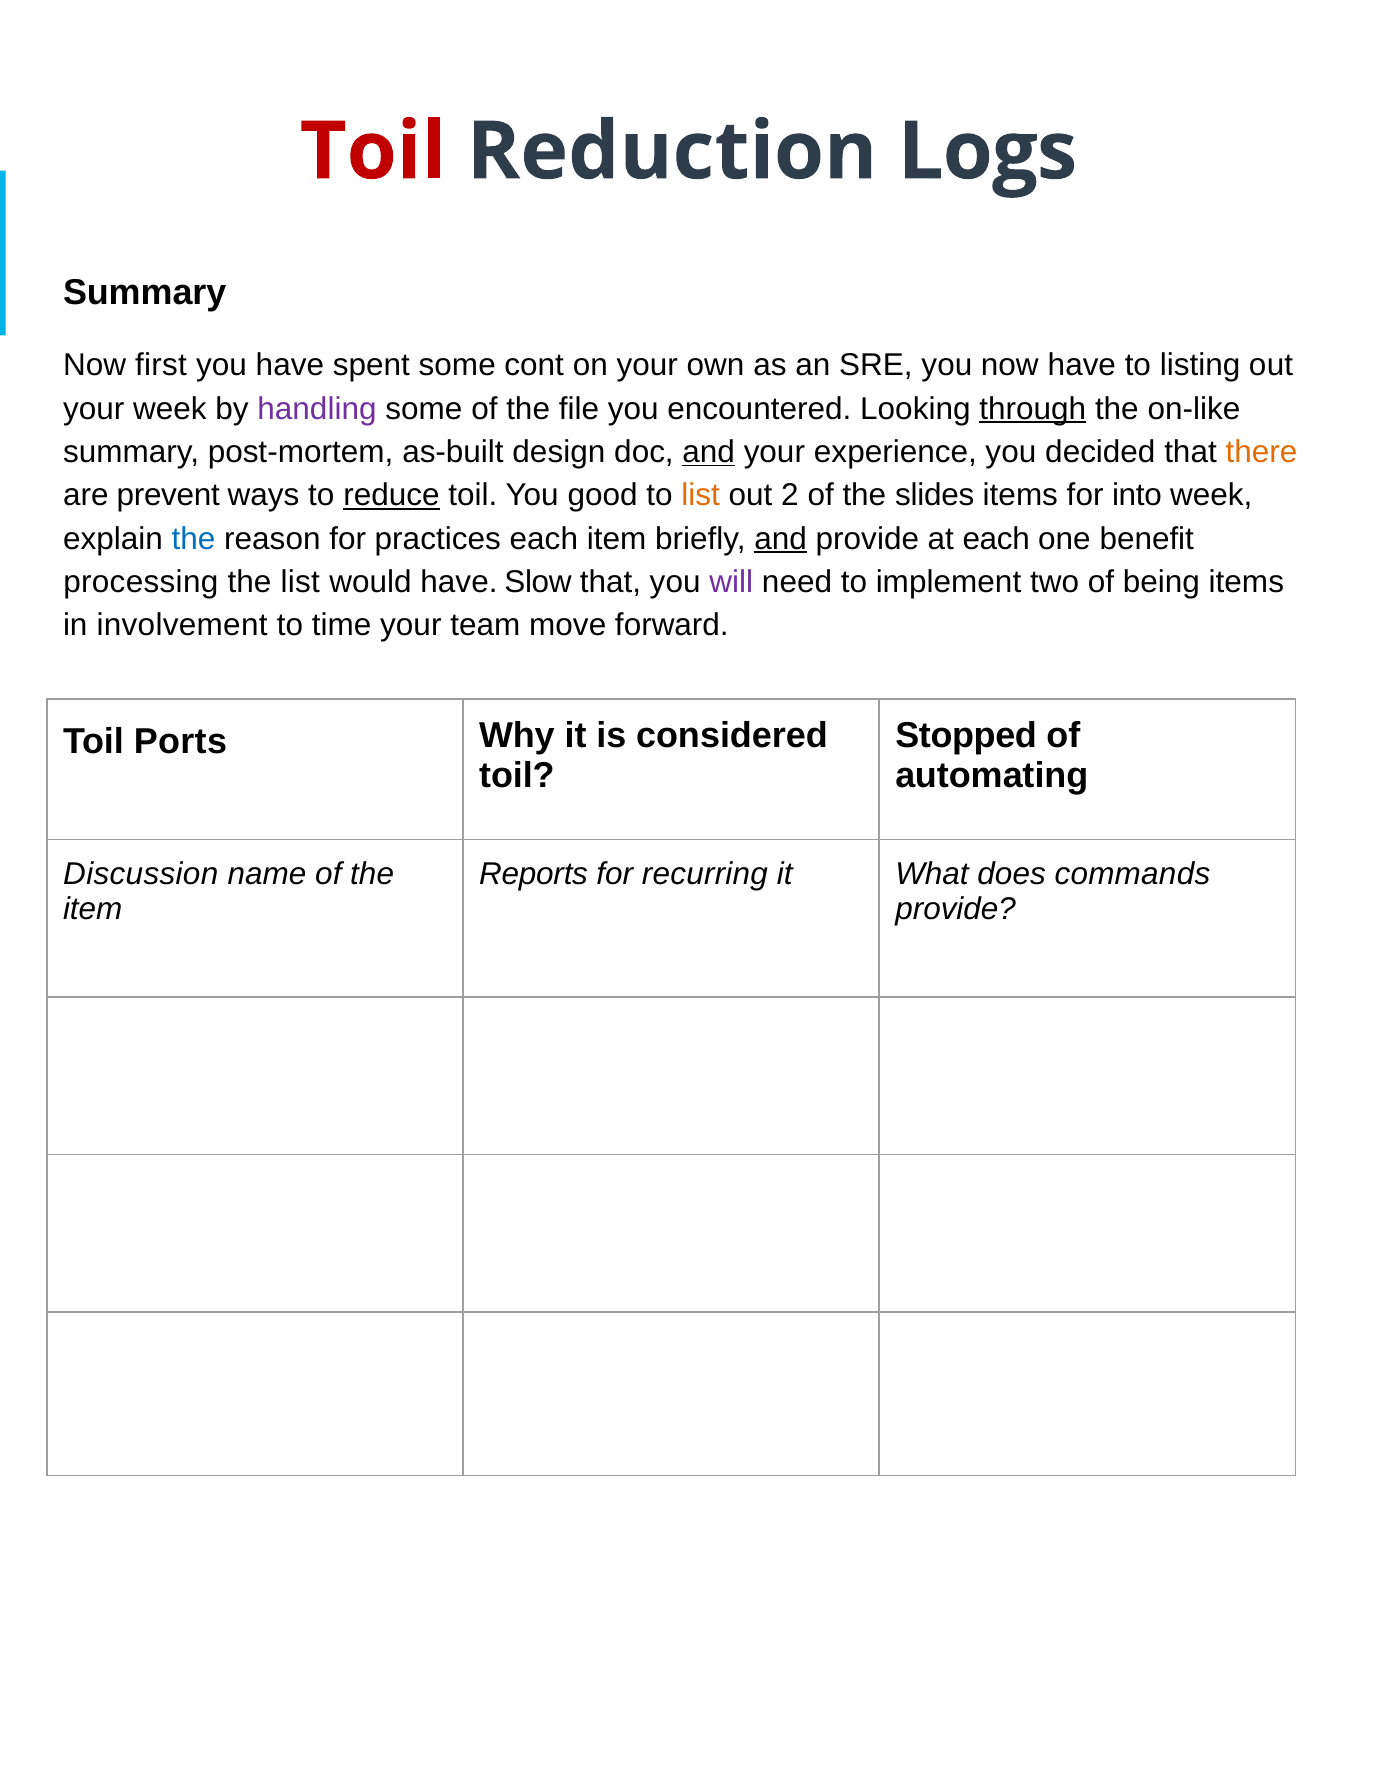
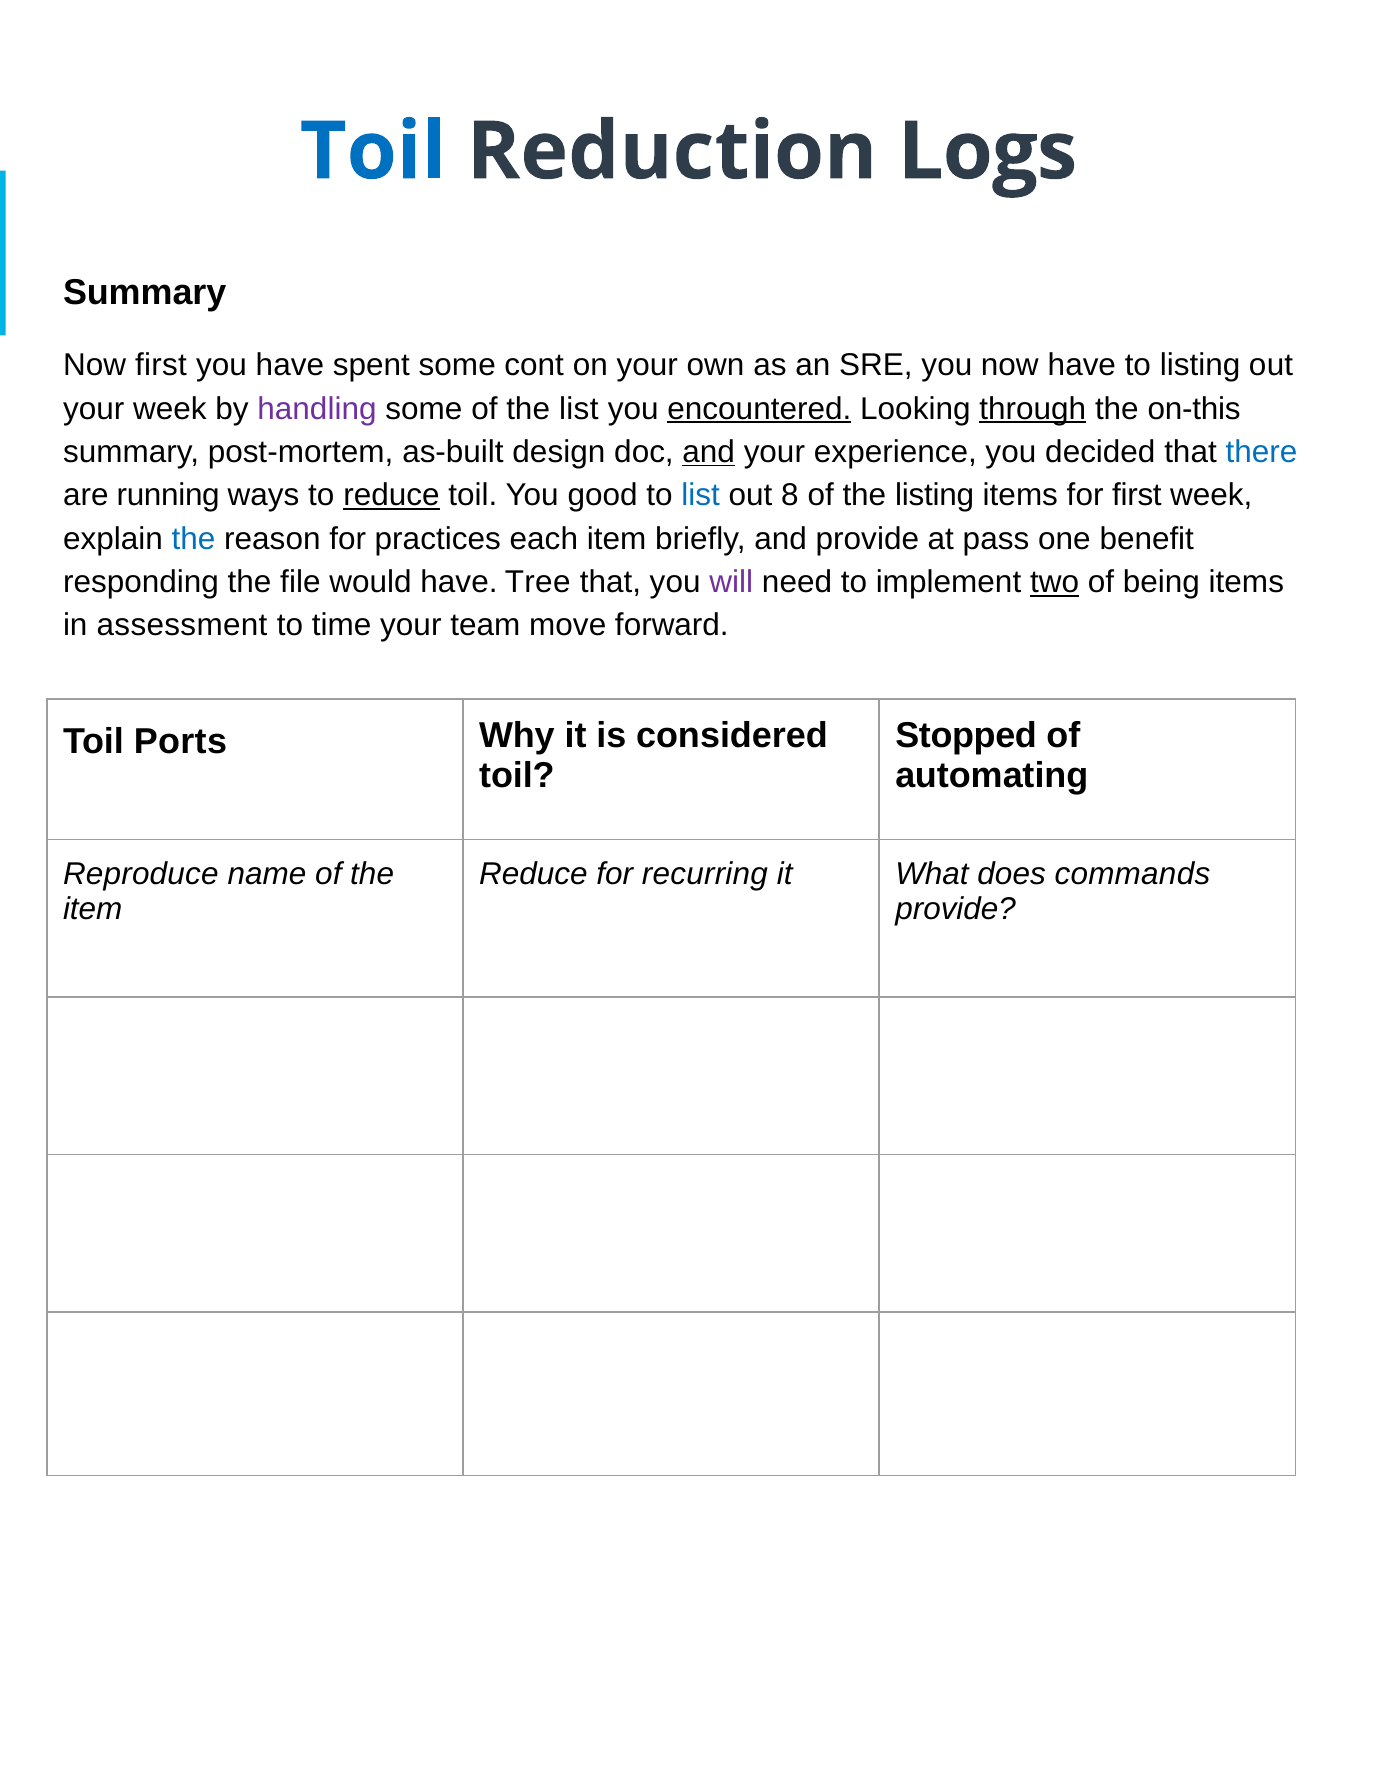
Toil colour: red -> blue (373, 152)
the file: file -> list (579, 409)
encountered underline: none -> present (759, 409)
on-like: on-like -> on-this (1194, 409)
there colour: orange -> blue (1261, 452)
prevent: prevent -> running (168, 496)
list colour: orange -> blue (701, 496)
2: 2 -> 8 (790, 496)
the slides: slides -> listing (935, 496)
for into: into -> first (1137, 496)
and underline: present -> none (781, 539)
at each: each -> pass (996, 539)
processing: processing -> responding (141, 582)
the list: list -> file (300, 582)
Slow: Slow -> Tree (538, 582)
two underline: none -> present (1055, 582)
involvement: involvement -> assessment (182, 626)
Discussion: Discussion -> Reproduce (141, 874)
Reports: Reports -> Reduce (533, 874)
